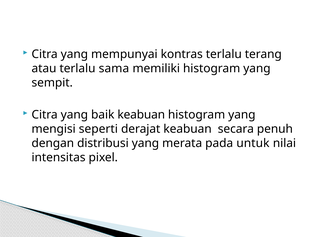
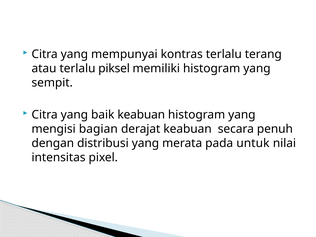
sama: sama -> piksel (114, 68)
seperti: seperti -> bagian (98, 129)
